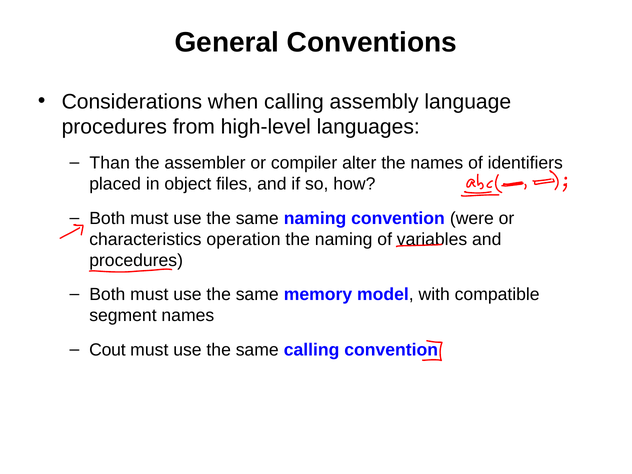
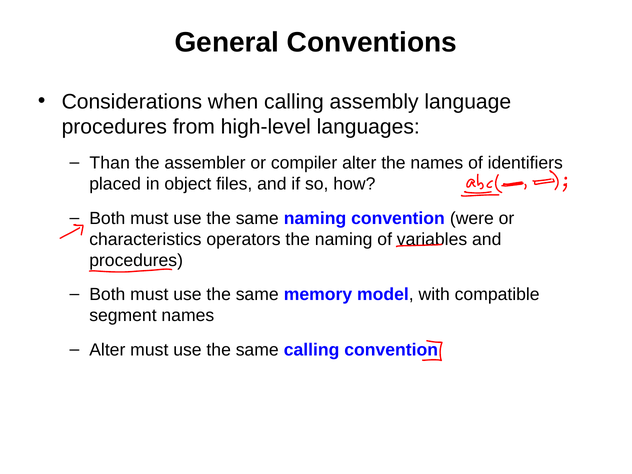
operation: operation -> operators (244, 239)
Cout: Cout -> Alter (107, 350)
